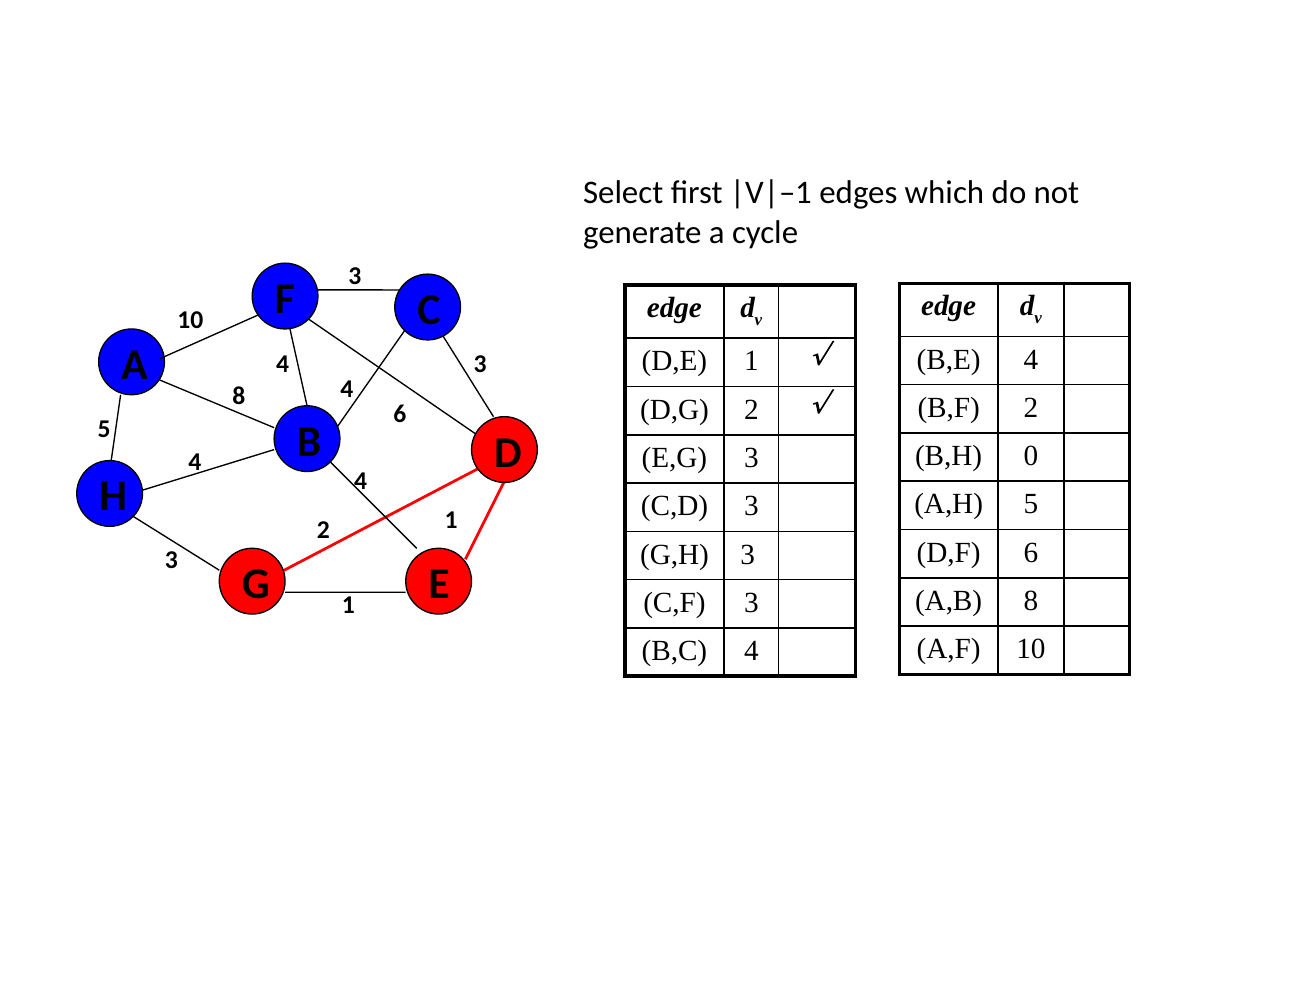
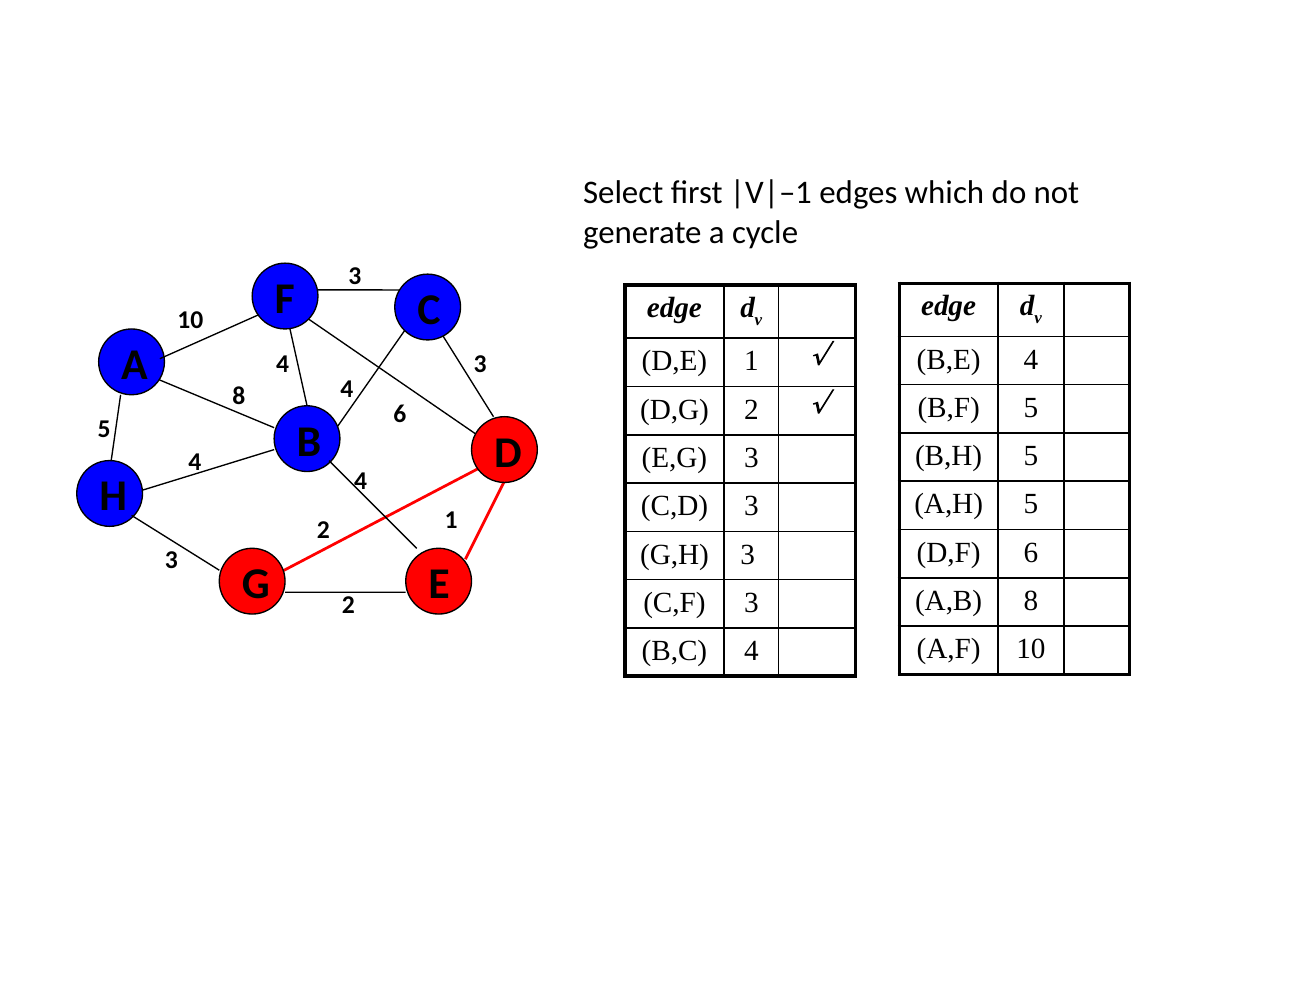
B,F 2: 2 -> 5 (1031, 408)
B,H 0: 0 -> 5 (1031, 456)
G 1: 1 -> 2 (348, 605)
